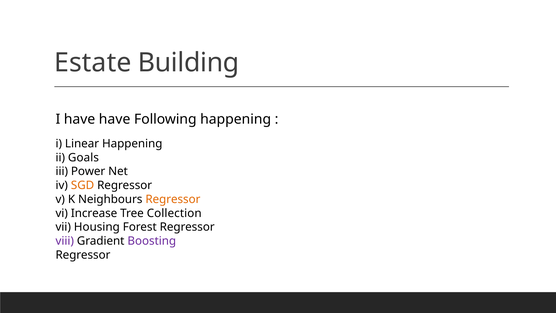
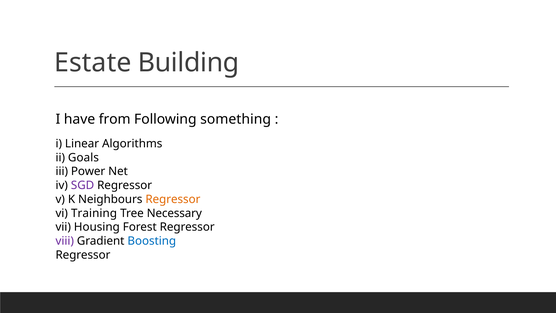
have have: have -> from (115, 119)
Following happening: happening -> something (236, 119)
Linear Happening: Happening -> Algorithms (132, 144)
SGD colour: orange -> purple (83, 185)
Increase: Increase -> Training (94, 213)
Collection: Collection -> Necessary (174, 213)
Boosting colour: purple -> blue (152, 241)
